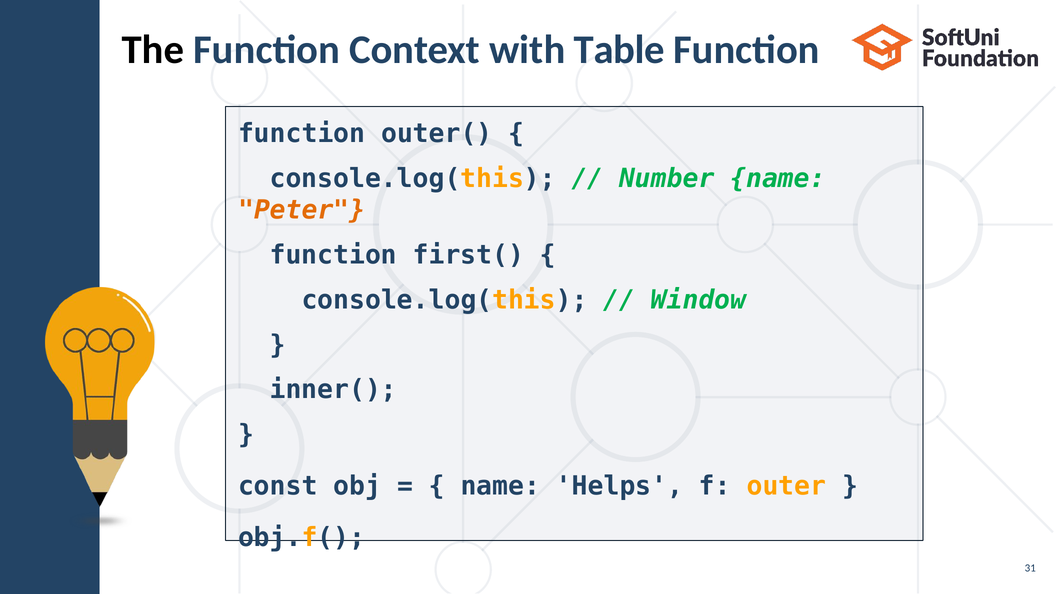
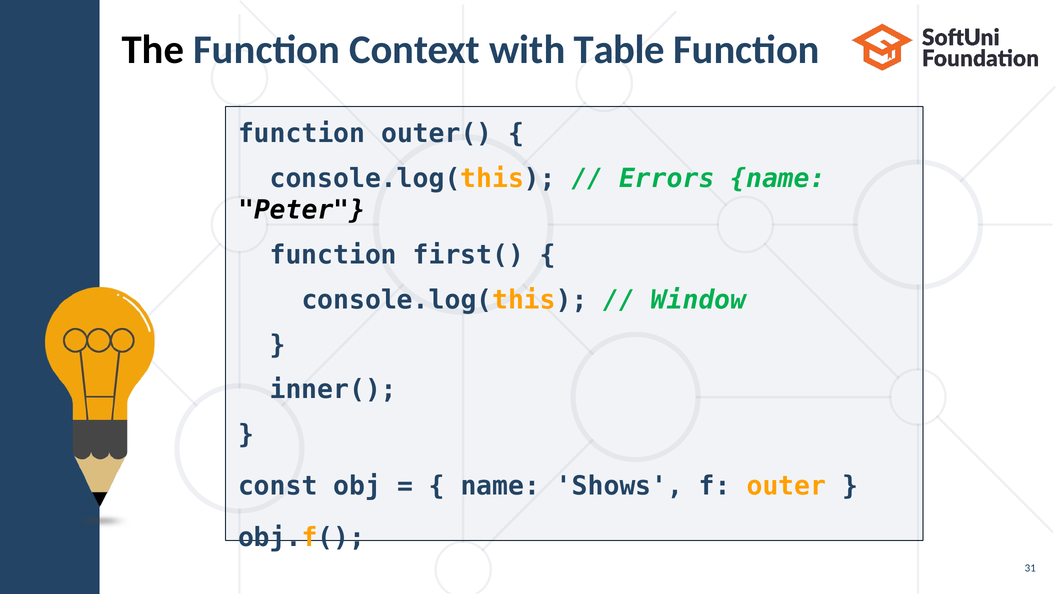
Number: Number -> Errors (667, 178)
Peter colour: orange -> black (302, 210)
Helps: Helps -> Shows (620, 486)
